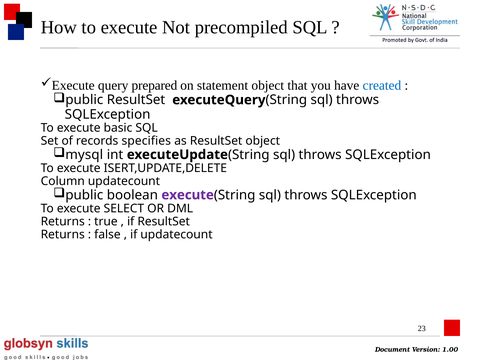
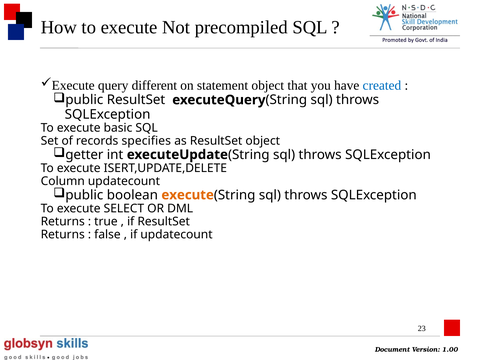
prepared: prepared -> different (154, 85)
mysql: mysql -> getter (84, 155)
execute colour: purple -> orange (188, 195)
